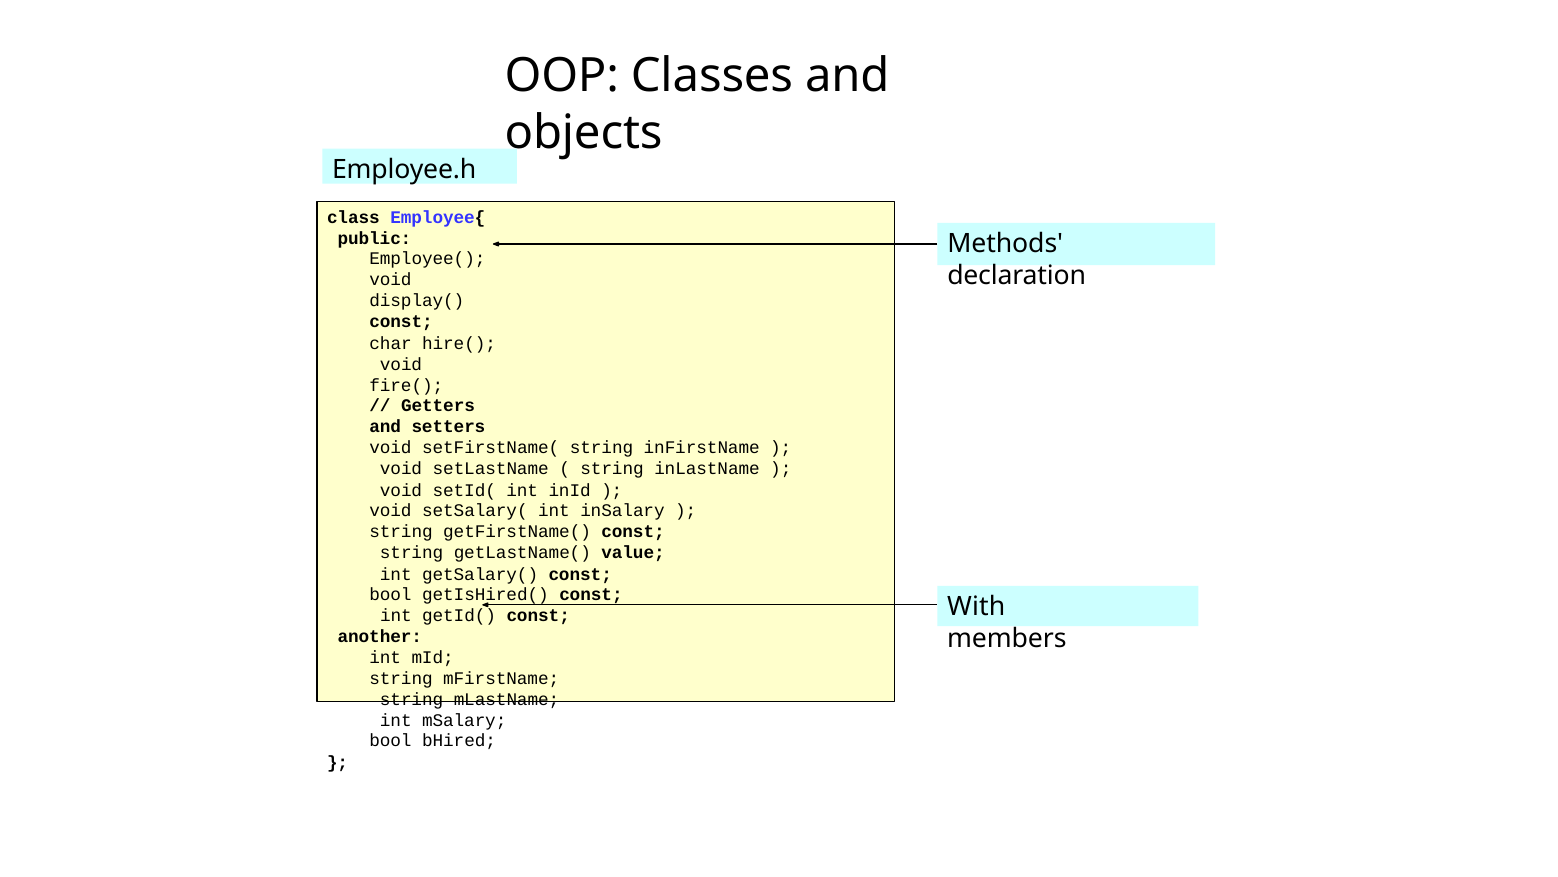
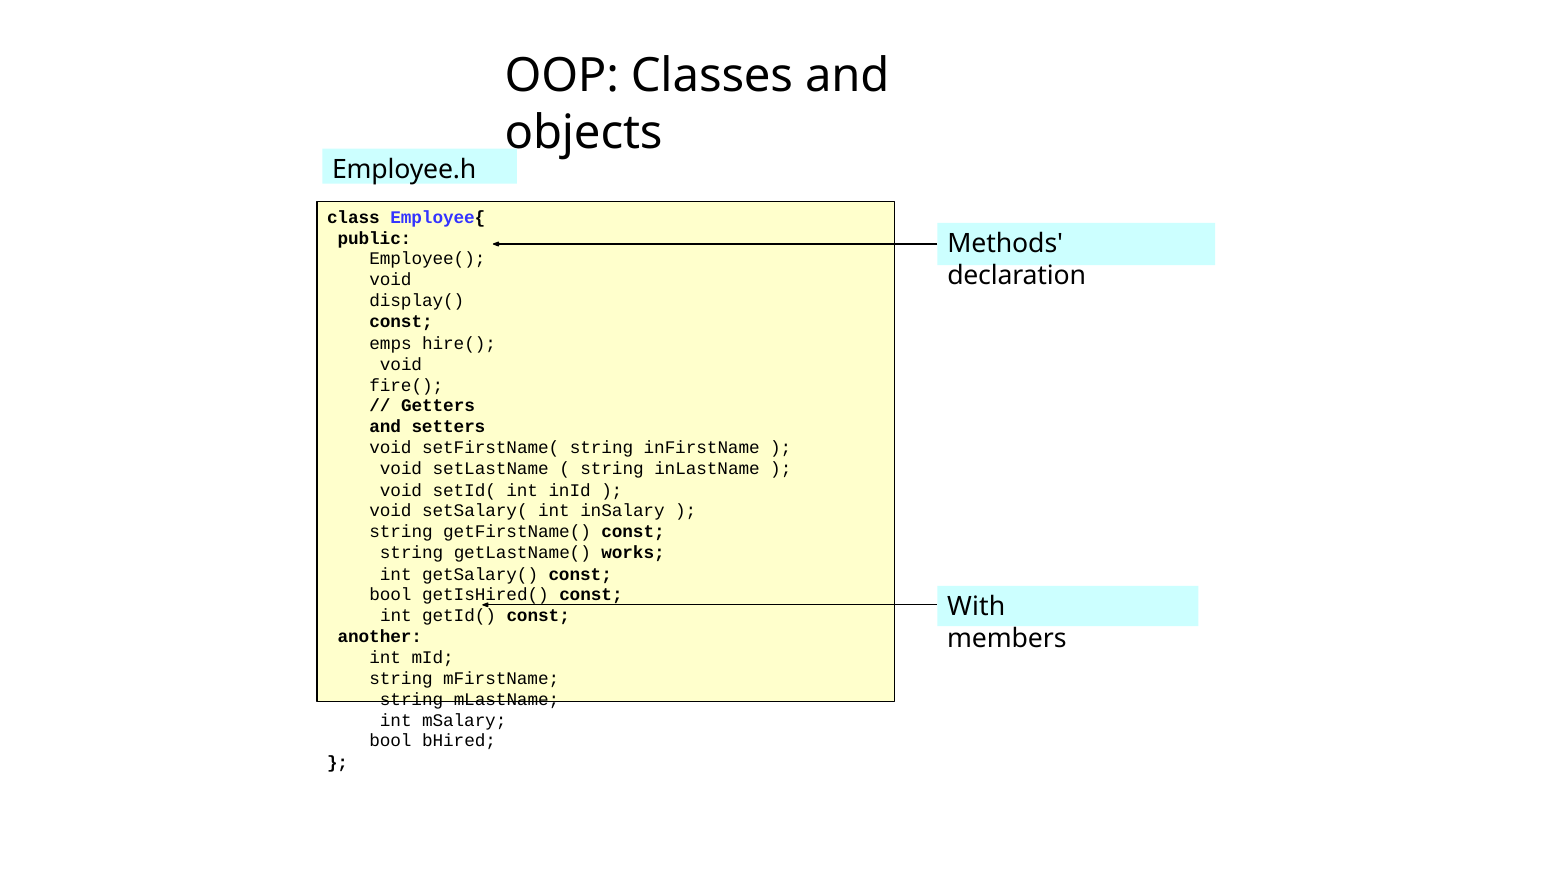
char: char -> emps (391, 344)
value: value -> works (633, 553)
